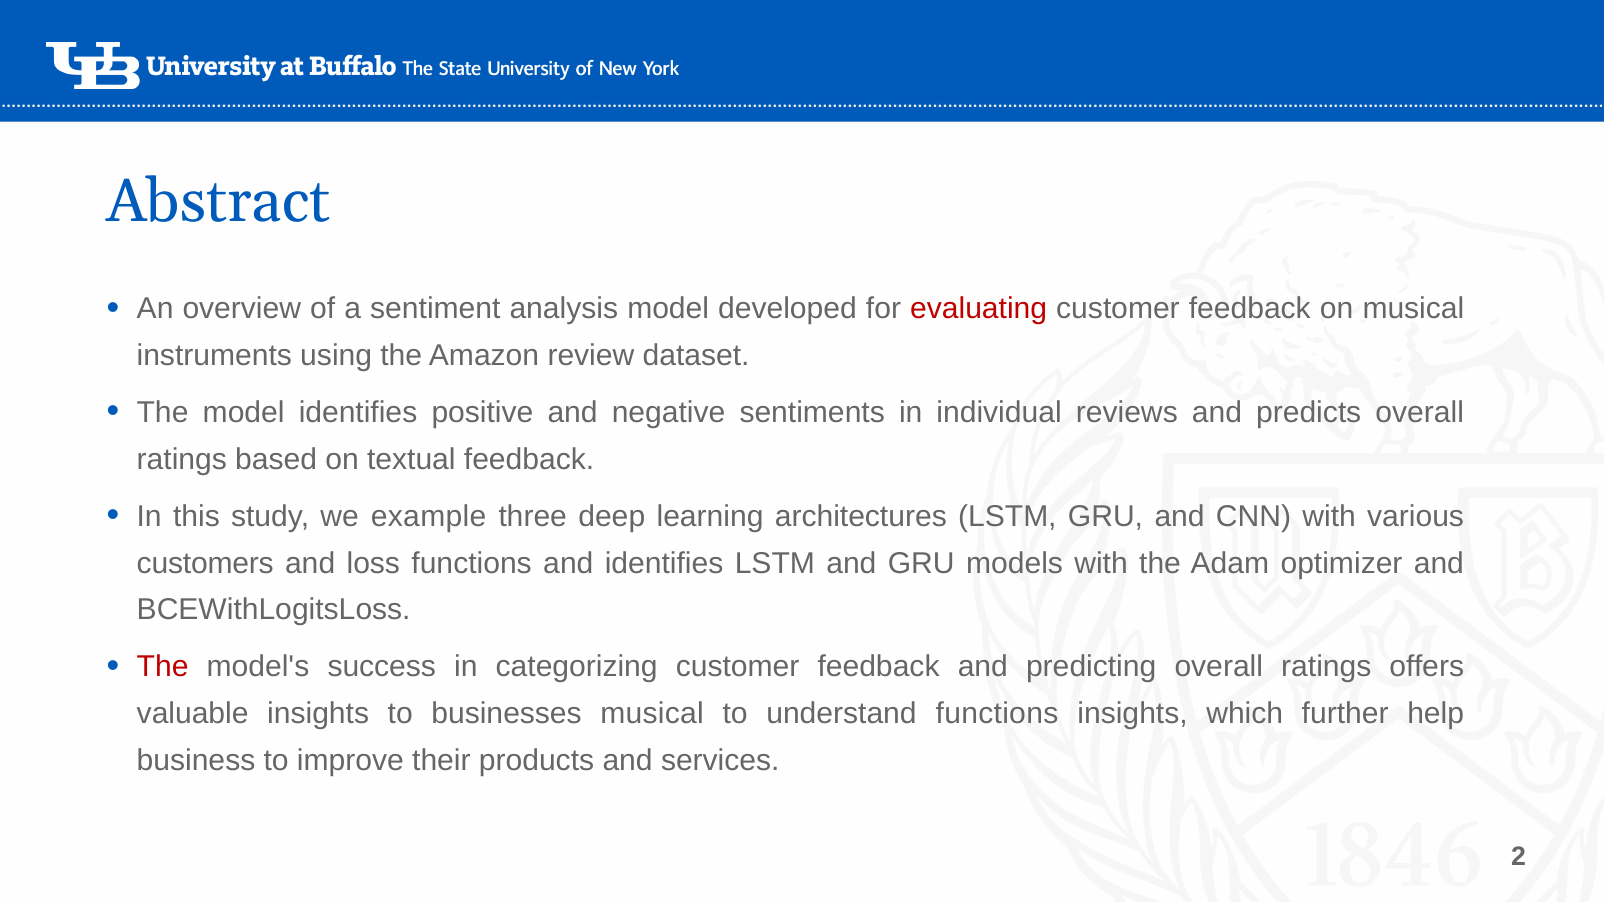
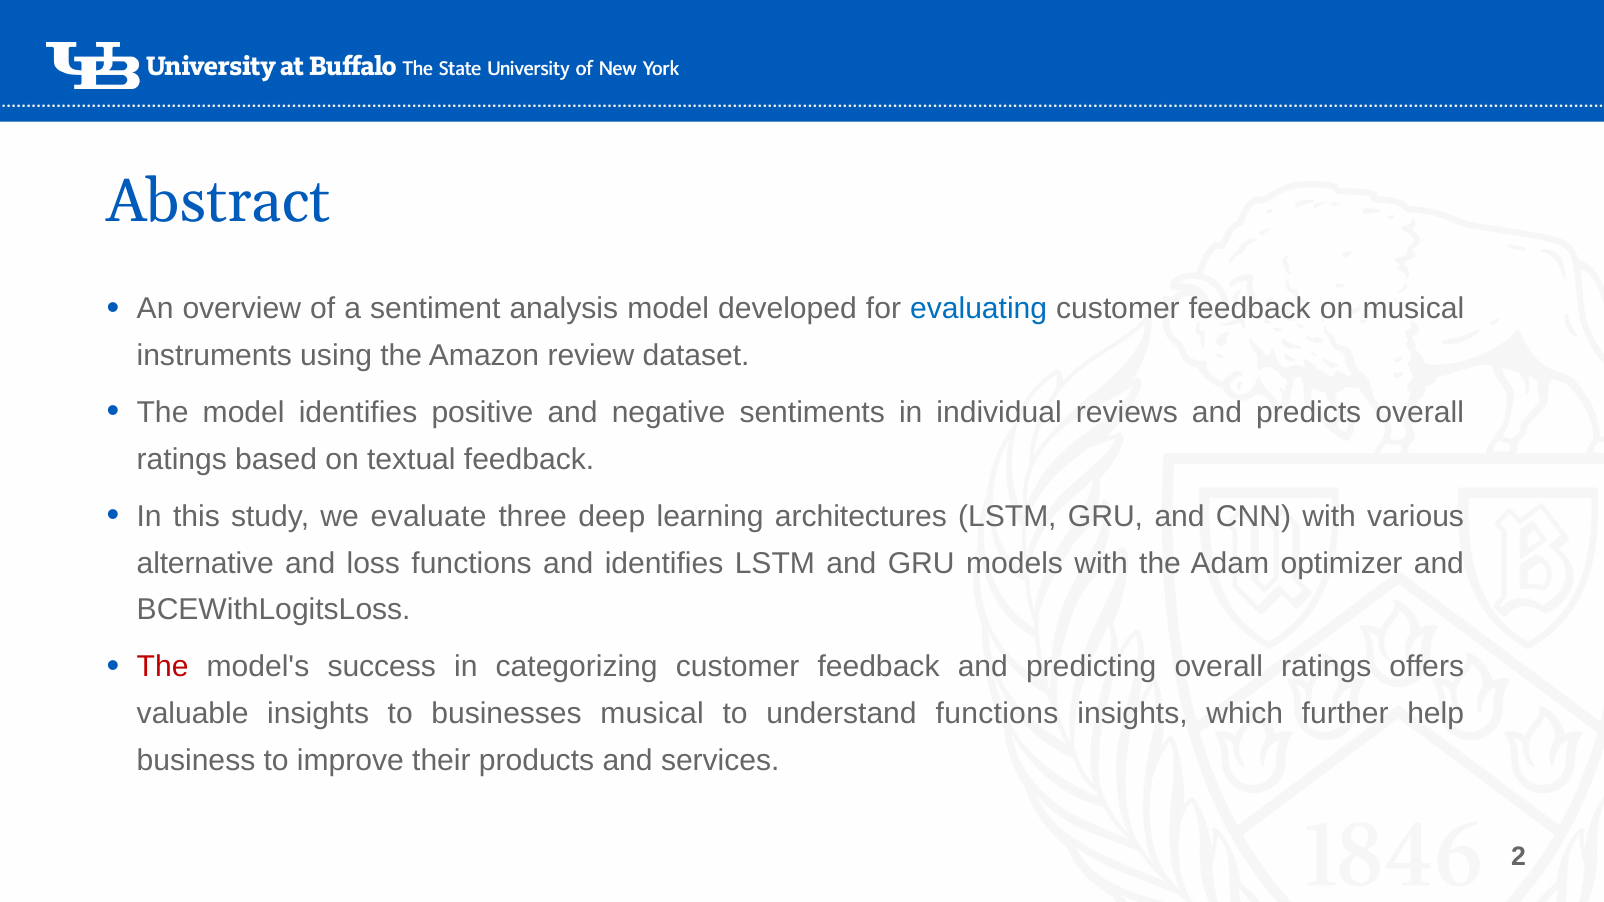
evaluating colour: red -> blue (979, 309)
example: example -> evaluate (429, 516)
customers: customers -> alternative (205, 563)
